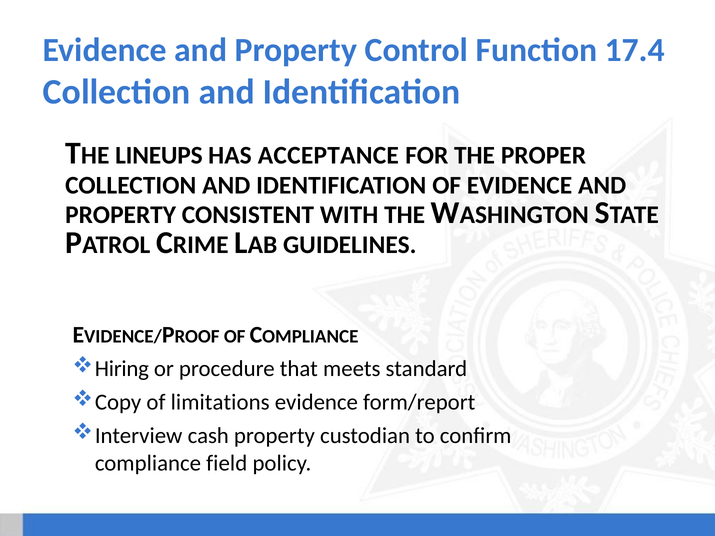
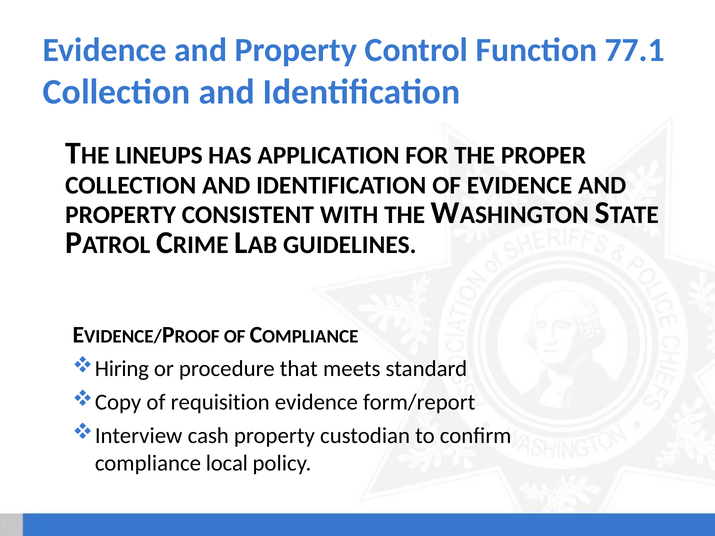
17.4: 17.4 -> 77.1 (635, 50)
ACCEPTANCE: ACCEPTANCE -> APPLICATION (328, 156)
limitations: limitations -> requisition (220, 402)
field: field -> local (227, 463)
